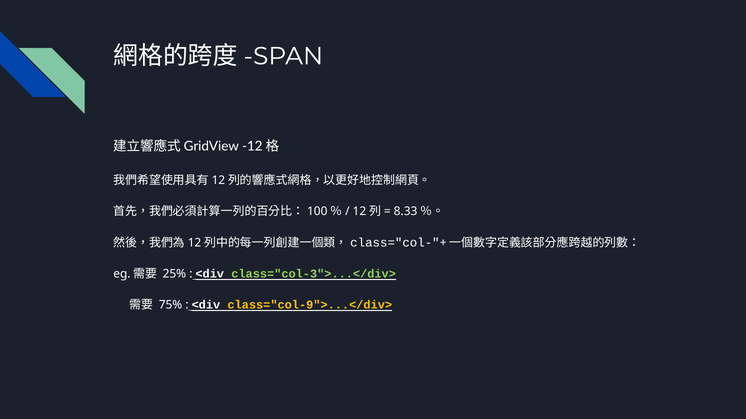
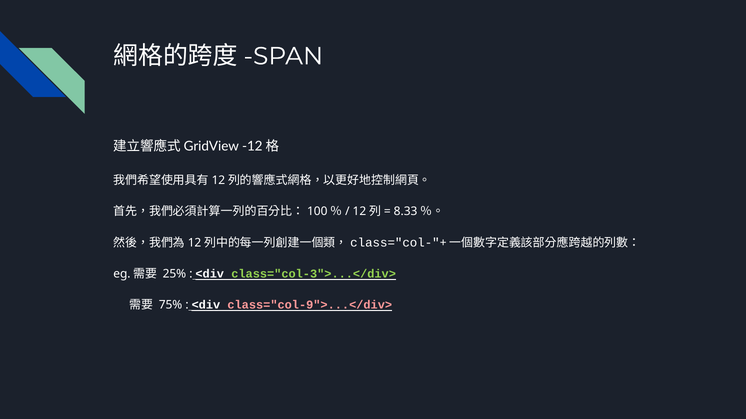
class="col-9">...</div> colour: yellow -> pink (310, 305)
